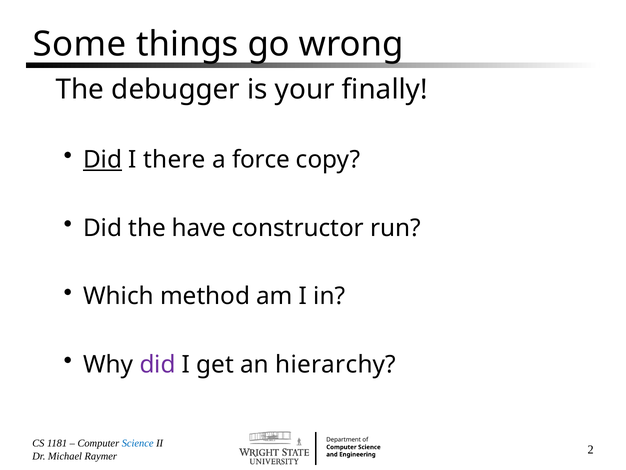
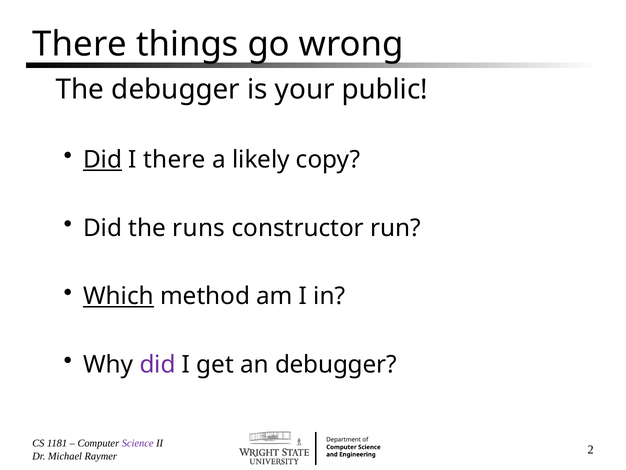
Some: Some -> There (80, 44)
finally: finally -> public (385, 90)
force: force -> likely (261, 160)
have: have -> runs (199, 228)
Which underline: none -> present (119, 296)
an hierarchy: hierarchy -> debugger (336, 364)
Science colour: blue -> purple (138, 443)
